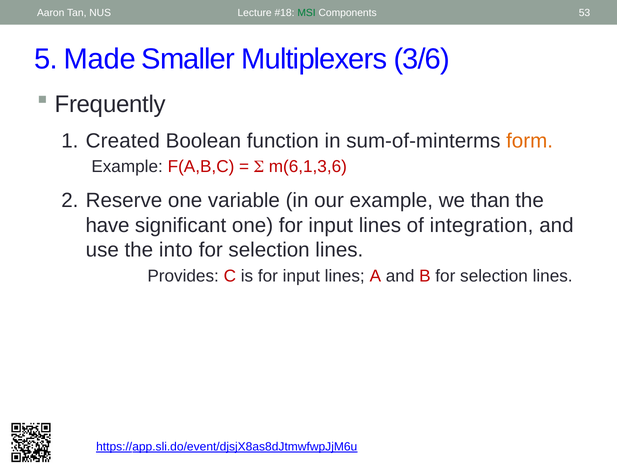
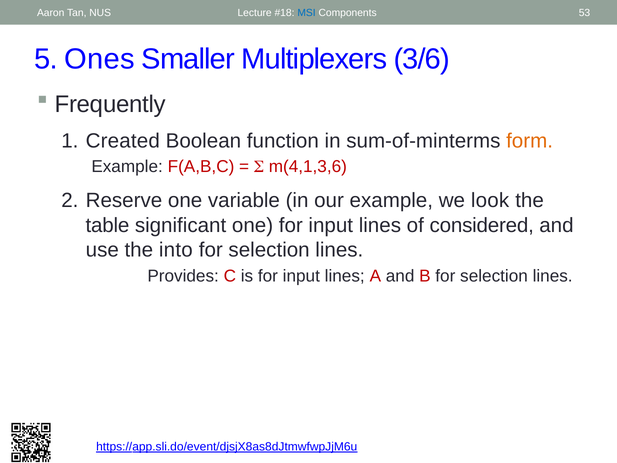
MSI colour: green -> blue (307, 13)
Made: Made -> Ones (99, 59)
m(6,1,3,6: m(6,1,3,6 -> m(4,1,3,6 (308, 167)
than: than -> look (490, 201)
have: have -> table (108, 225)
integration: integration -> considered (482, 225)
